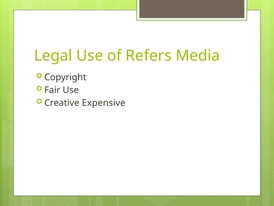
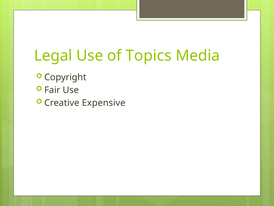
Refers: Refers -> Topics (149, 56)
